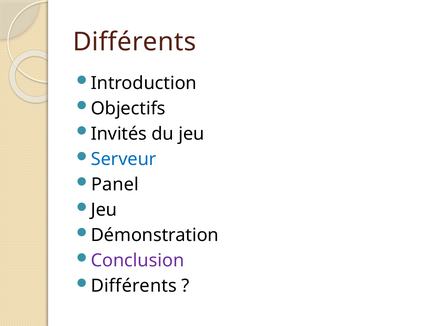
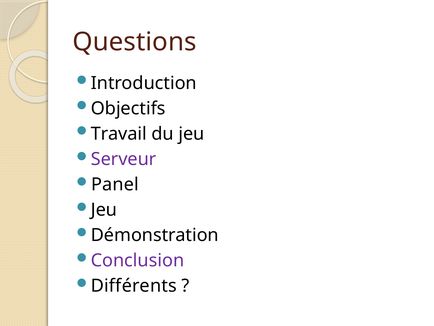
Différents: Différents -> Questions (135, 42)
Invités: Invités -> Travail (119, 134)
Serveur colour: blue -> purple (124, 159)
